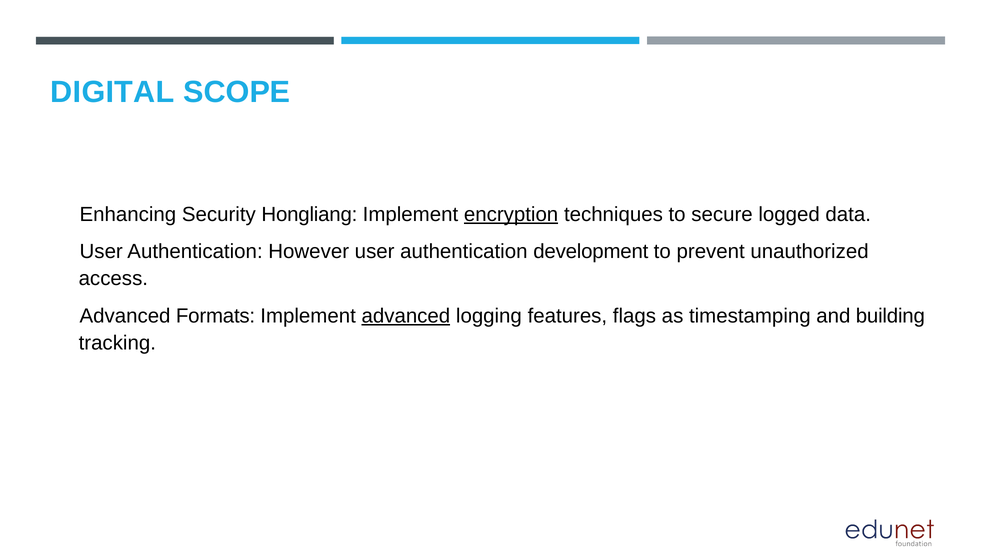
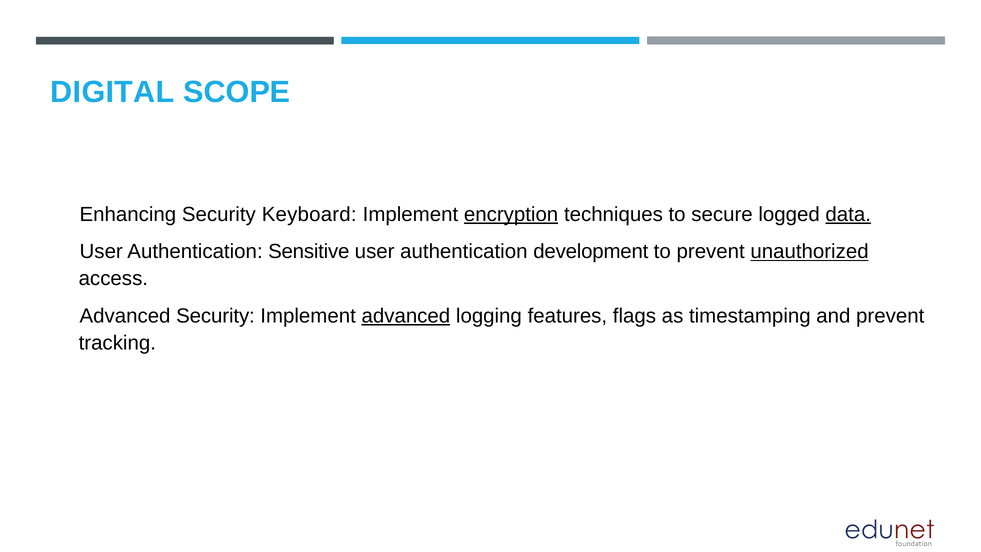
Hongliang: Hongliang -> Keyboard (309, 214)
data underline: none -> present (848, 214)
However: However -> Sensitive (309, 252)
unauthorized underline: none -> present (810, 252)
Formats: Formats -> Security (216, 316)
and building: building -> prevent (890, 316)
